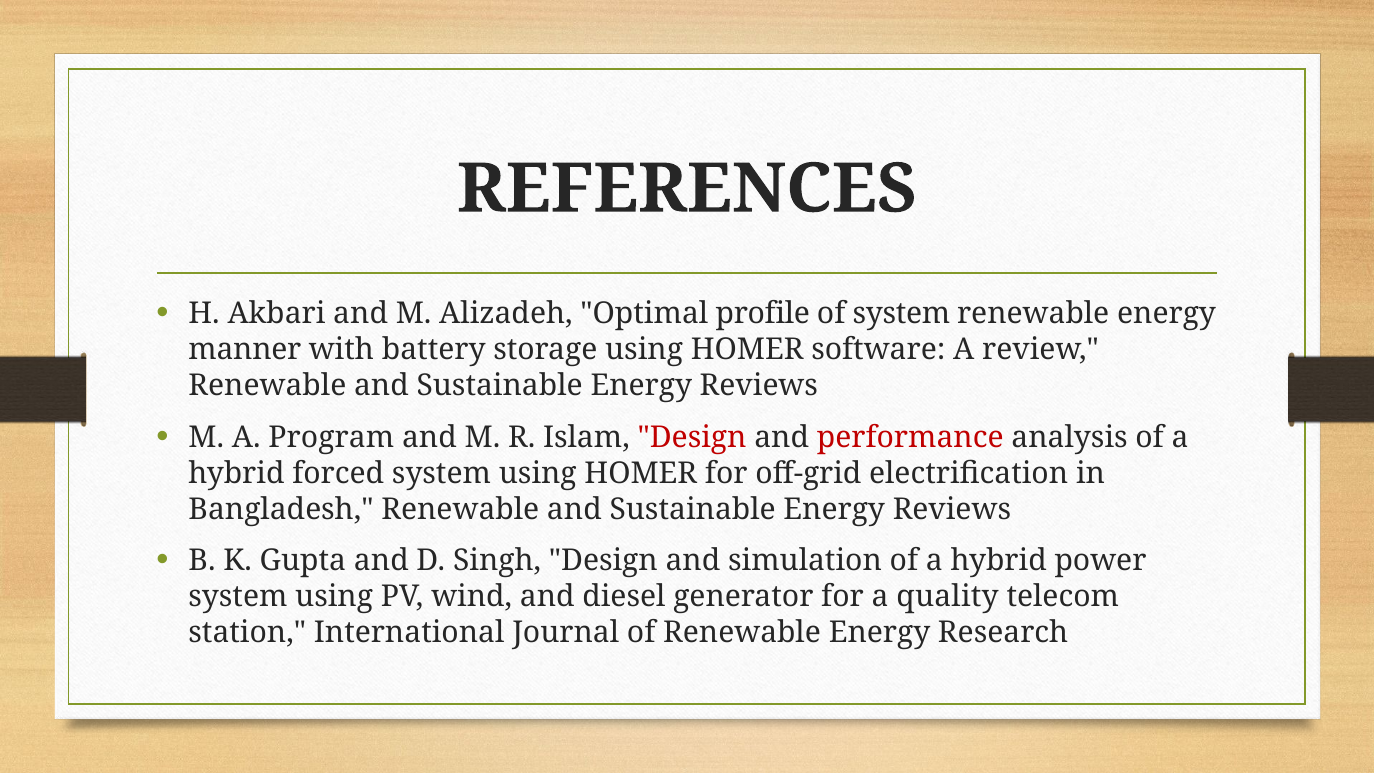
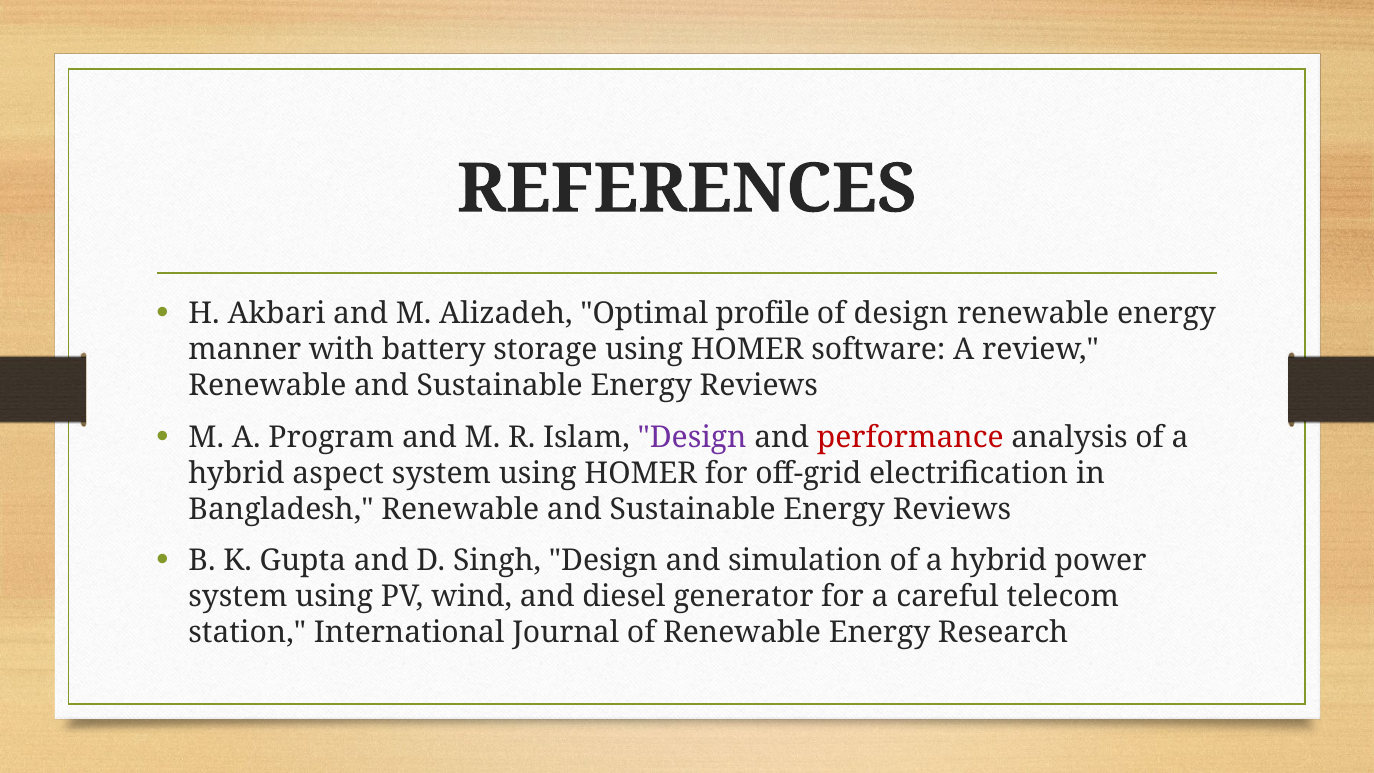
of system: system -> design (901, 313)
Design colour: red -> purple (692, 437)
forced: forced -> aspect (338, 473)
quality: quality -> careful (948, 597)
